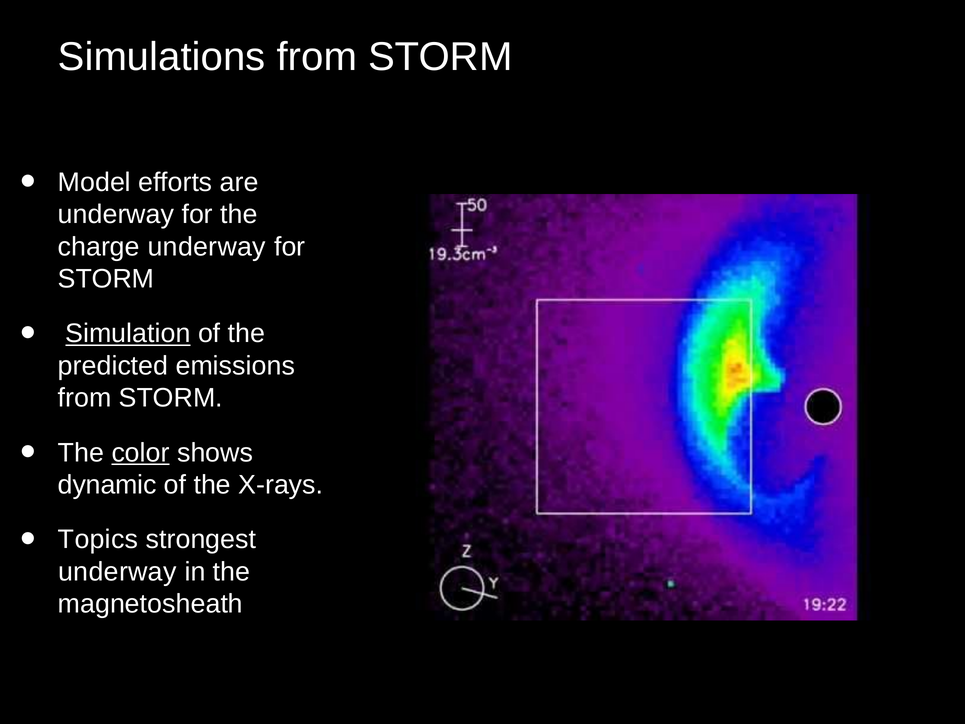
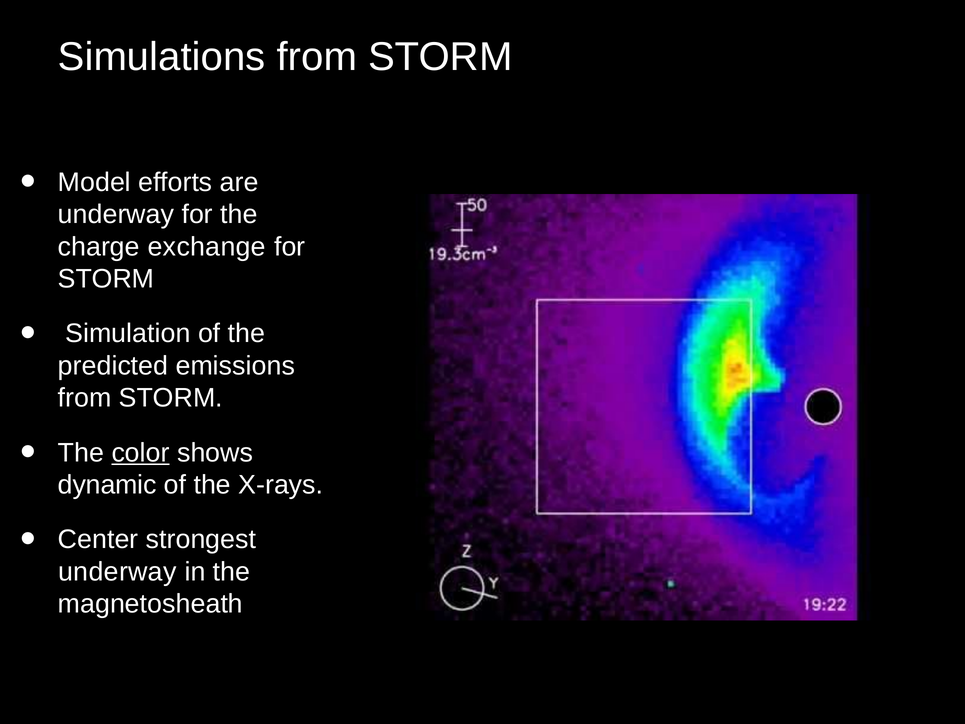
charge underway: underway -> exchange (207, 247)
Simulation underline: present -> none (128, 333)
Topics: Topics -> Center (98, 539)
